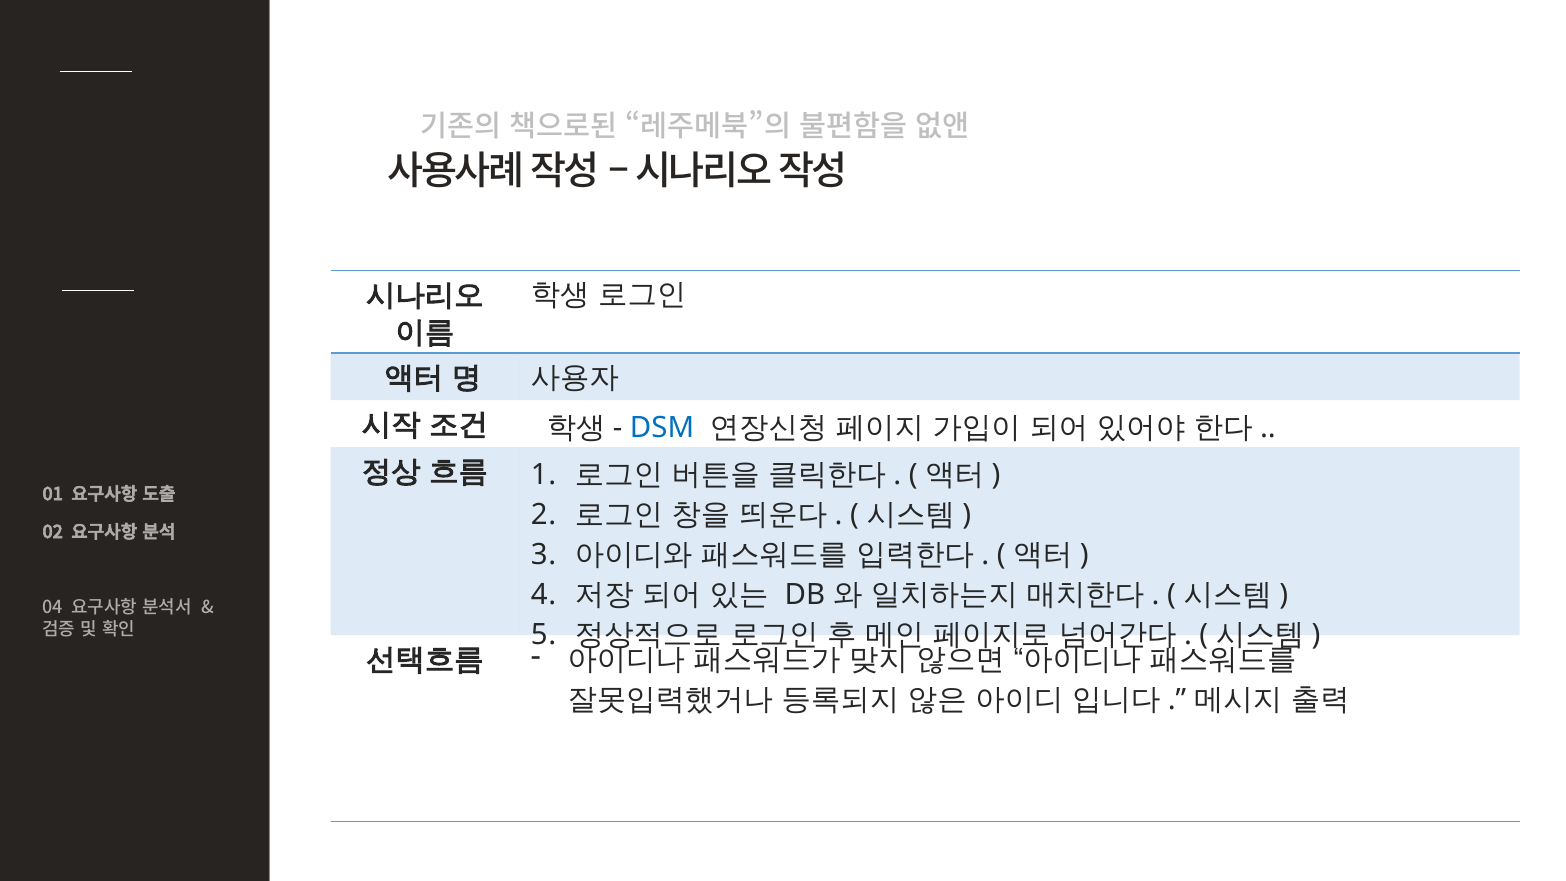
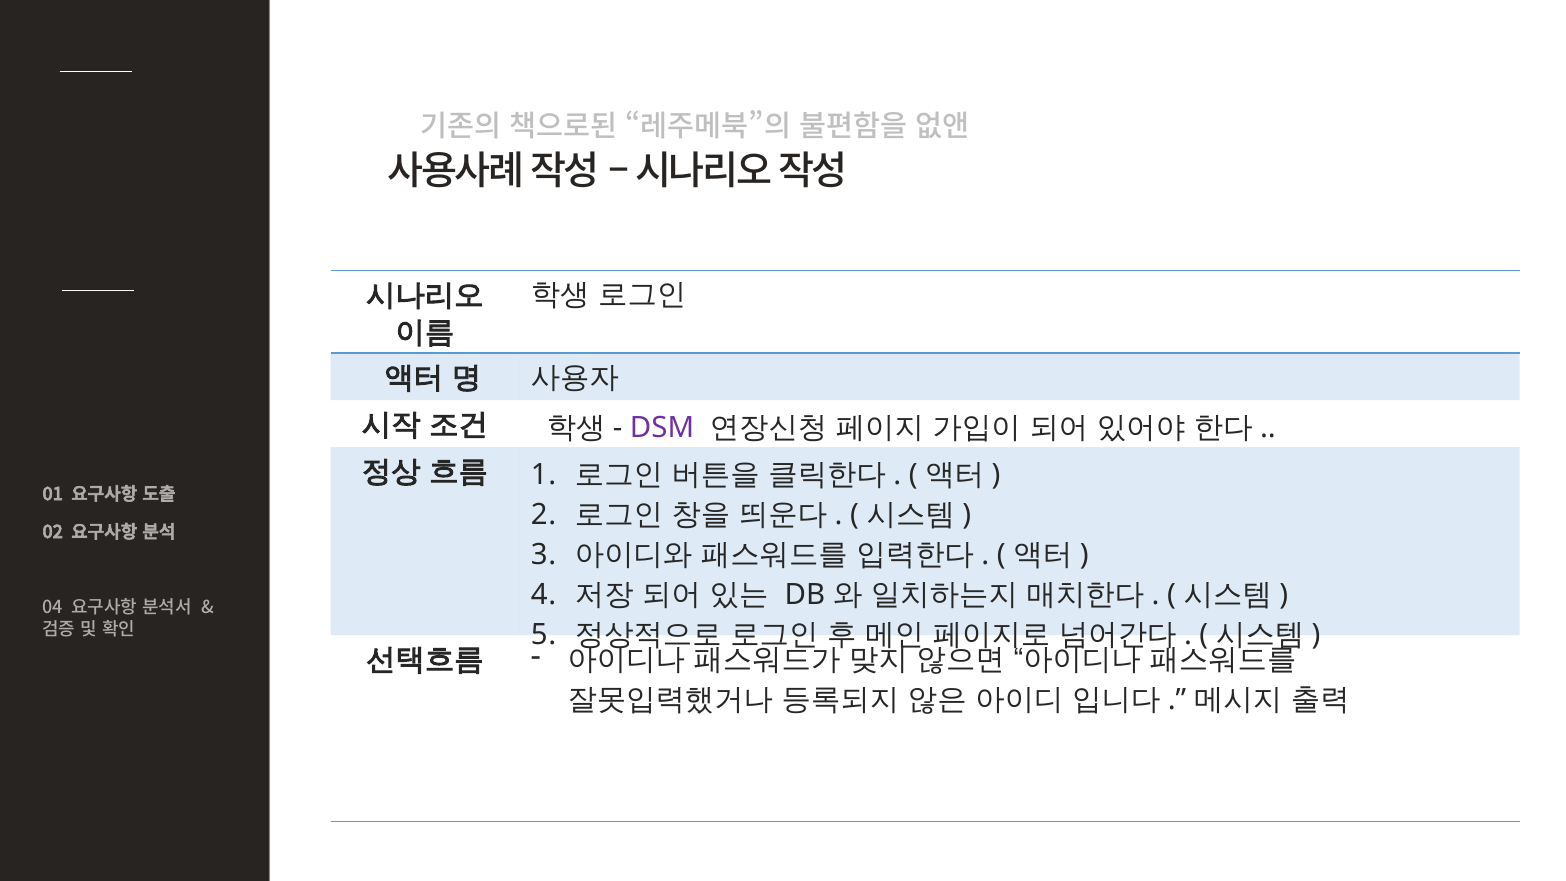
DSM colour: blue -> purple (662, 427)
